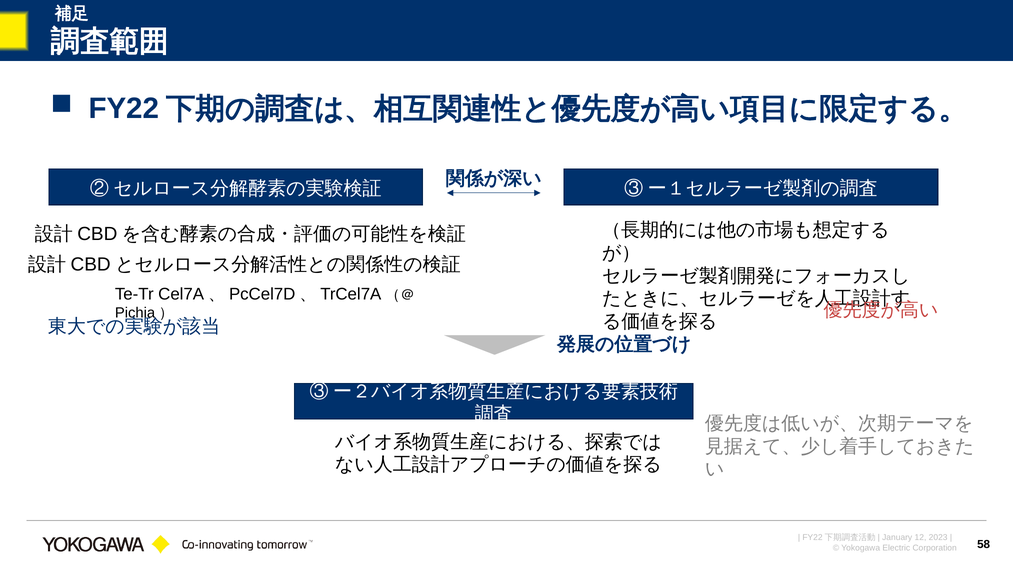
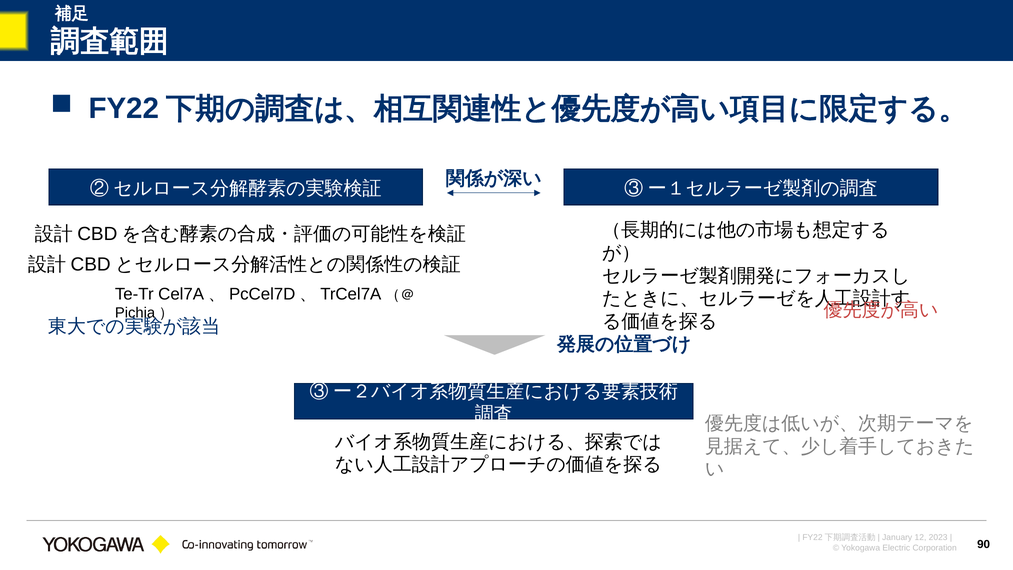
58: 58 -> 90 (984, 544)
